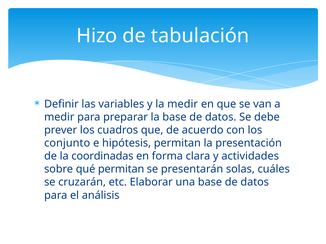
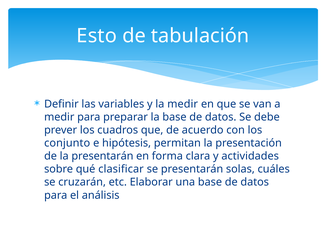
Hizo: Hizo -> Esto (97, 36)
la coordinadas: coordinadas -> presentarán (102, 156)
qué permitan: permitan -> clasificar (121, 170)
